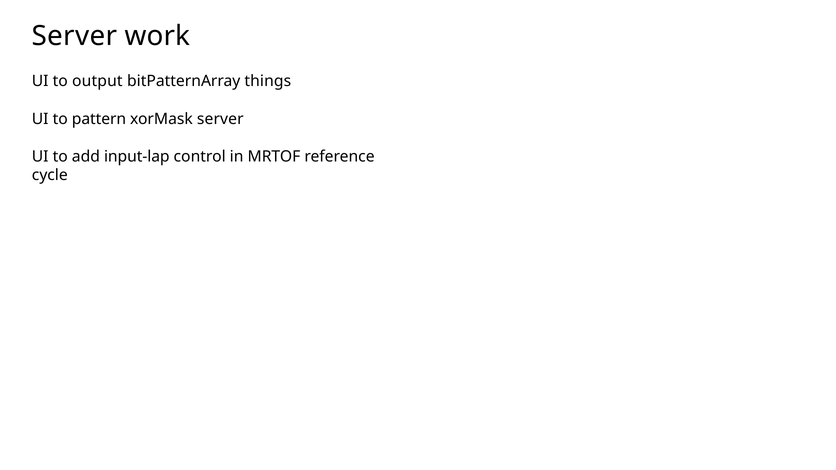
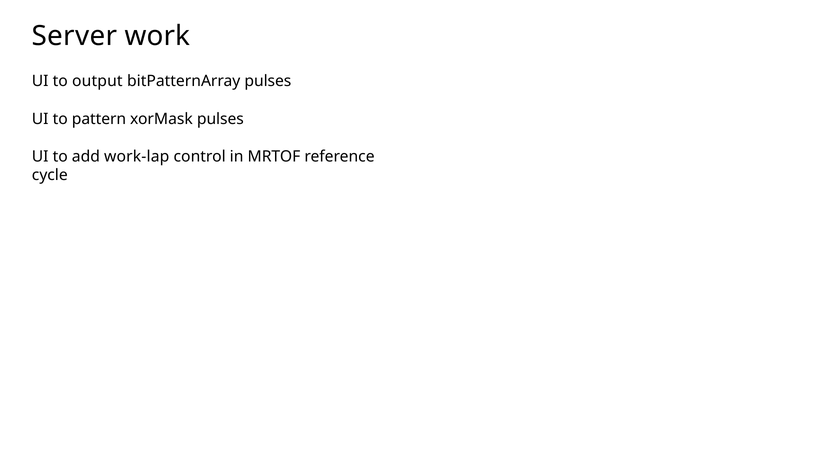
bitPatternArray things: things -> pulses (268, 81)
xorMask server: server -> pulses (220, 119)
input-lap: input-lap -> work-lap (137, 157)
